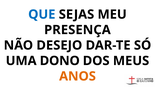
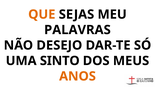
QUE colour: blue -> orange (42, 14)
PRESENÇA: PRESENÇA -> PALAVRAS (77, 30)
DONO: DONO -> SINTO (60, 61)
